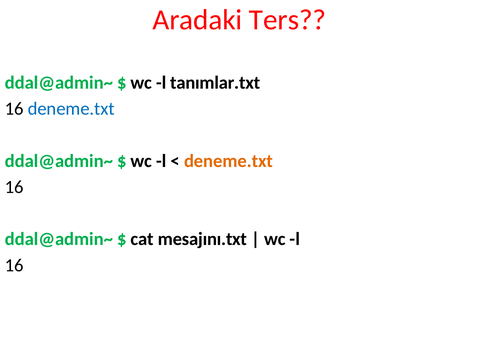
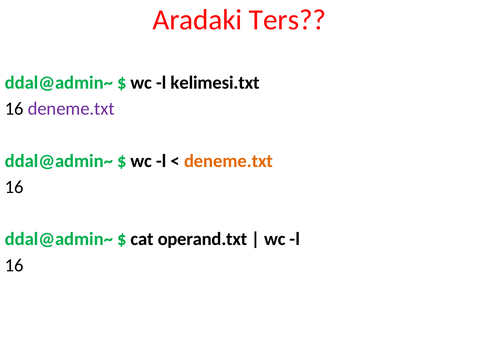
tanımlar.txt: tanımlar.txt -> kelimesi.txt (215, 83)
deneme.txt colour: blue -> purple (71, 109)
mesajını.txt: mesajını.txt -> operand.txt (202, 239)
